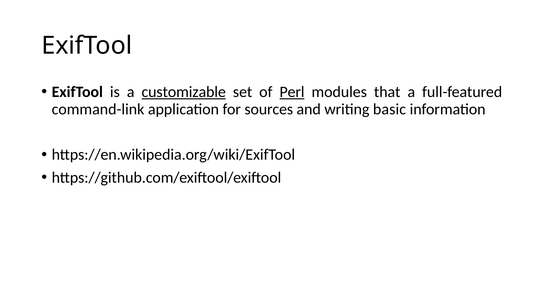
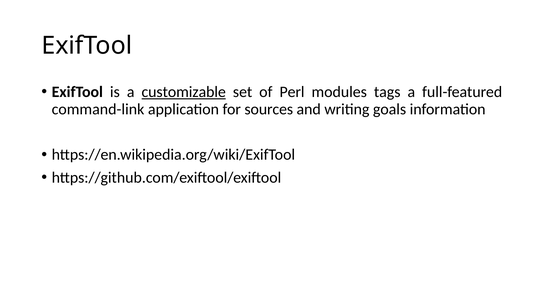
Perl underline: present -> none (292, 92)
that: that -> tags (387, 92)
basic: basic -> goals (390, 109)
